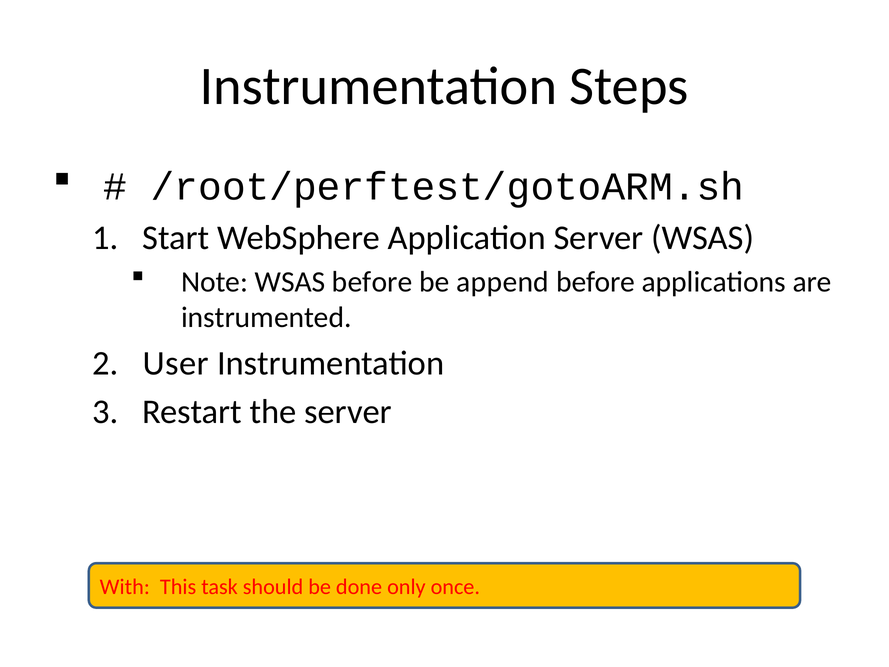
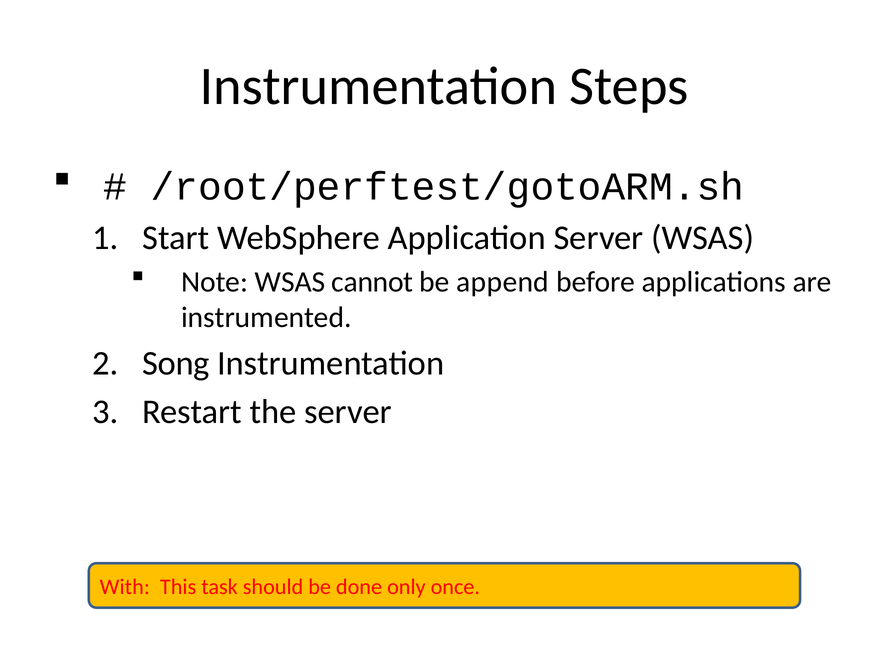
WSAS before: before -> cannot (372, 282)
User: User -> Song (176, 363)
